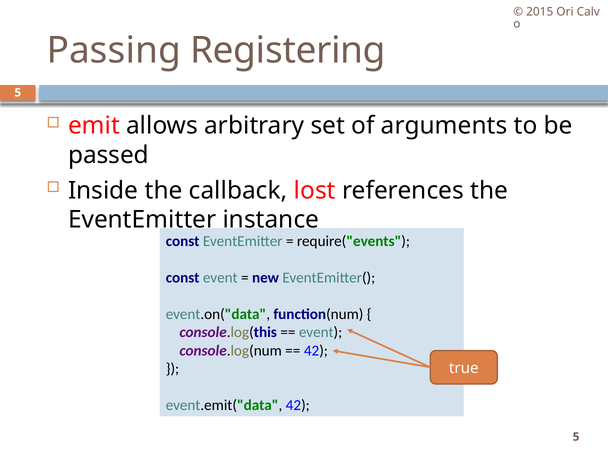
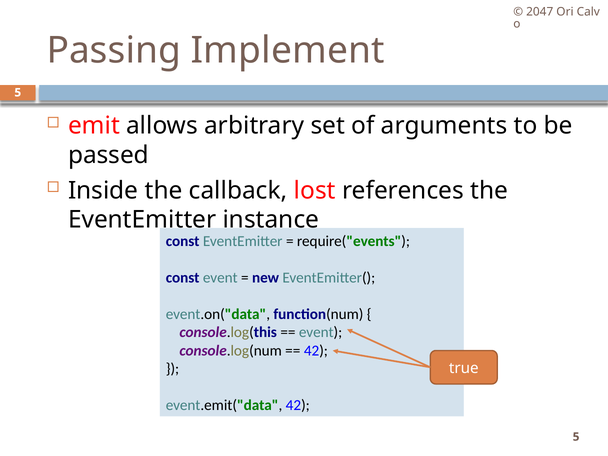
2015: 2015 -> 2047 (540, 12)
Registering: Registering -> Implement (288, 51)
